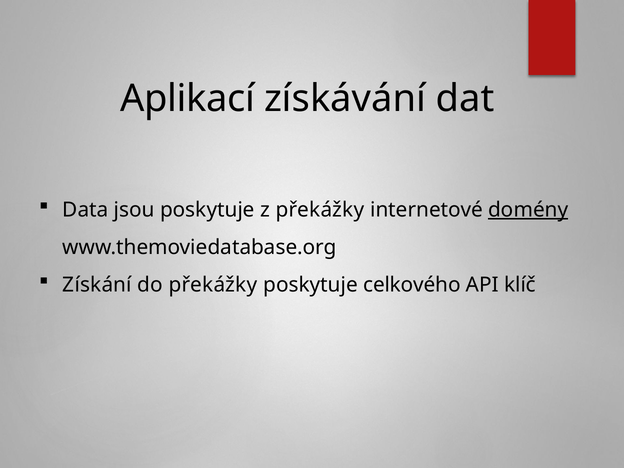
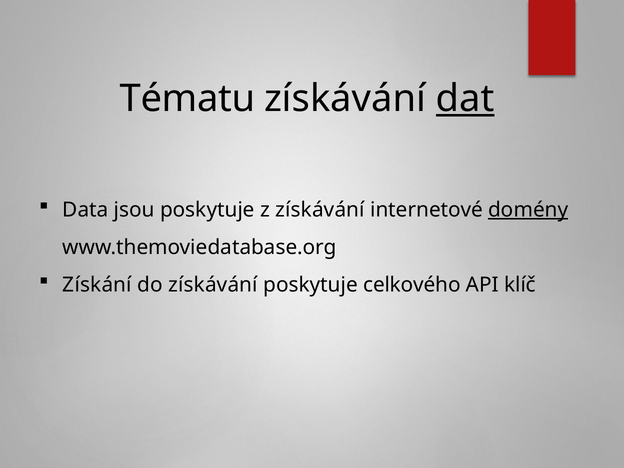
Aplikací: Aplikací -> Tématu (187, 99)
dat underline: none -> present (465, 99)
z překážky: překážky -> získávání (320, 210)
do překážky: překážky -> získávání (213, 285)
